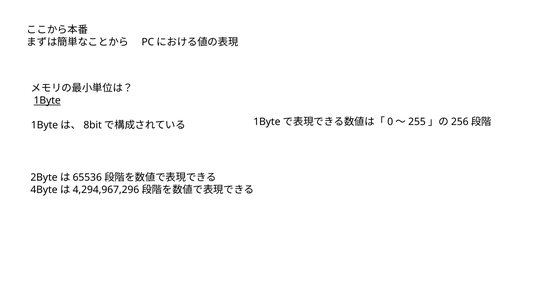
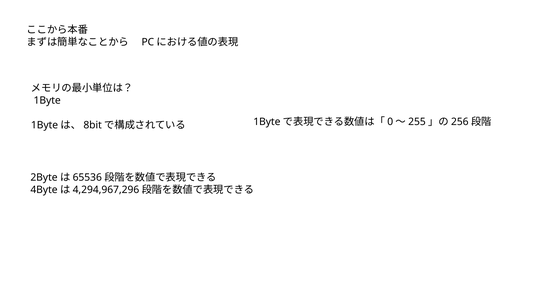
1Byte underline: present -> none (47, 100)
